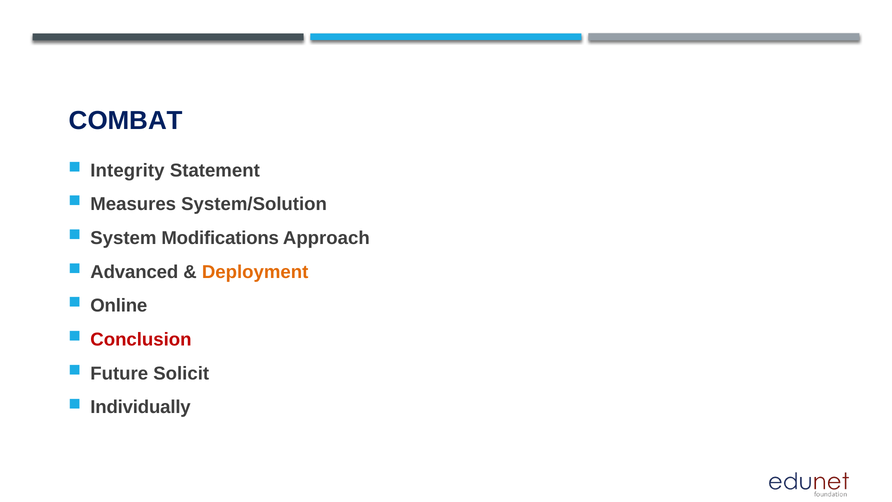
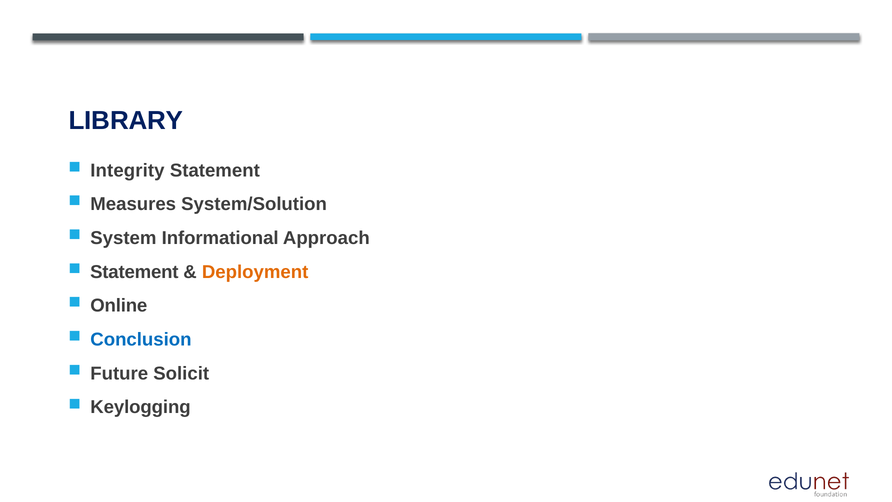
COMBAT: COMBAT -> LIBRARY (126, 121)
Modifications: Modifications -> Informational (220, 238)
Advanced: Advanced -> Statement (134, 272)
Conclusion colour: red -> blue (141, 339)
Individually: Individually -> Keylogging (140, 407)
